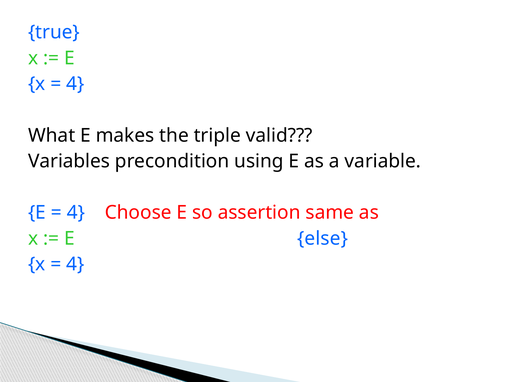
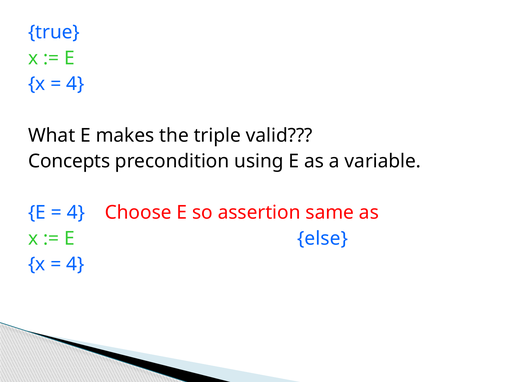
Variables: Variables -> Concepts (69, 161)
